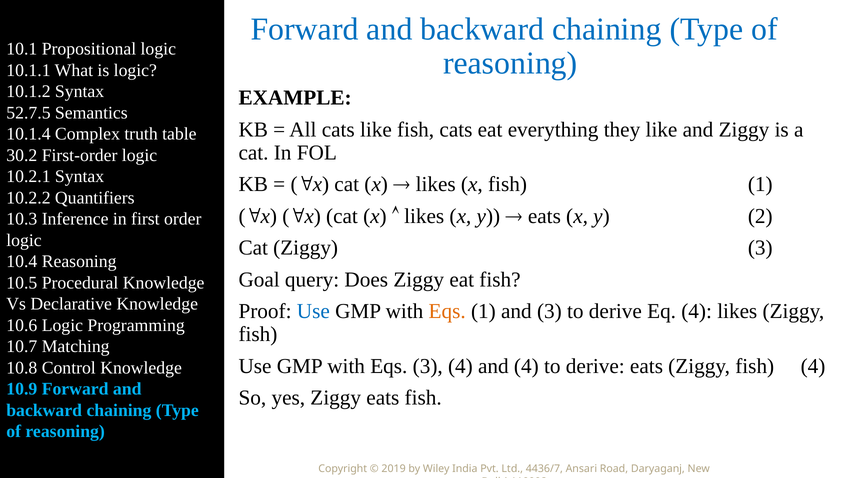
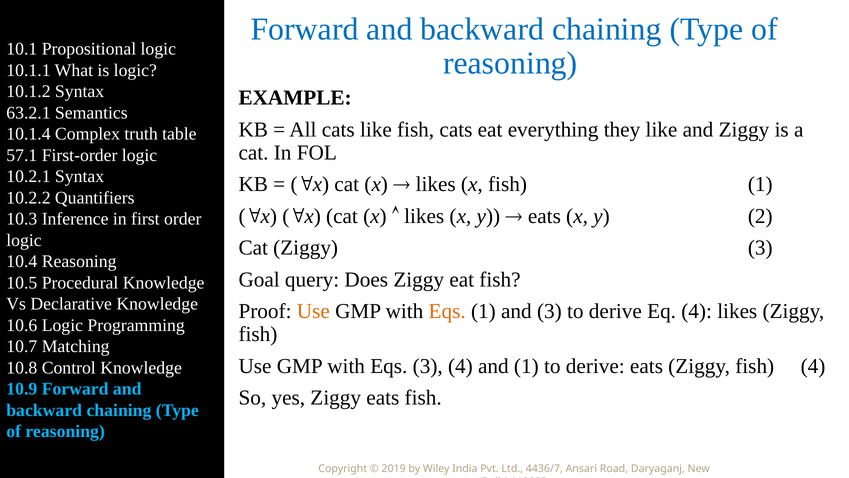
52.7.5: 52.7.5 -> 63.2.1 (28, 113)
30.2: 30.2 -> 57.1 (22, 155)
Use colour: blue -> orange (313, 311)
and 4: 4 -> 1 (526, 366)
